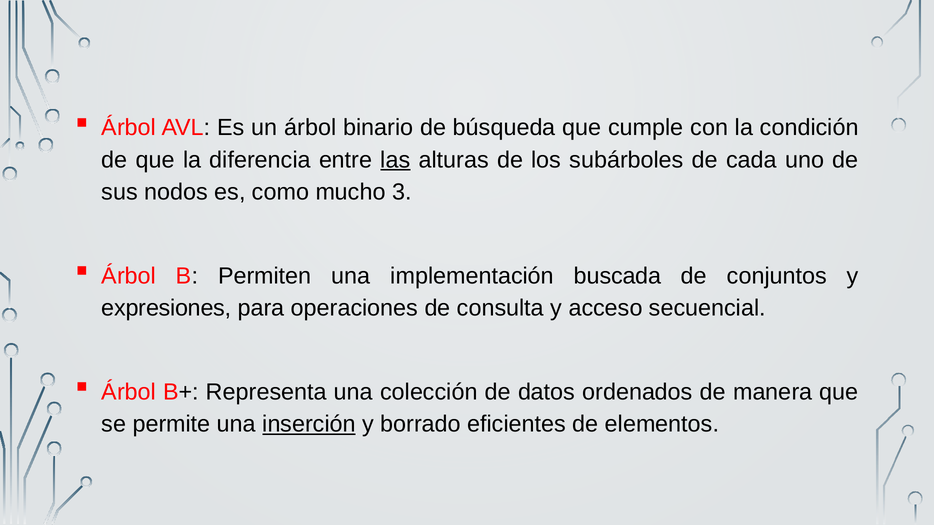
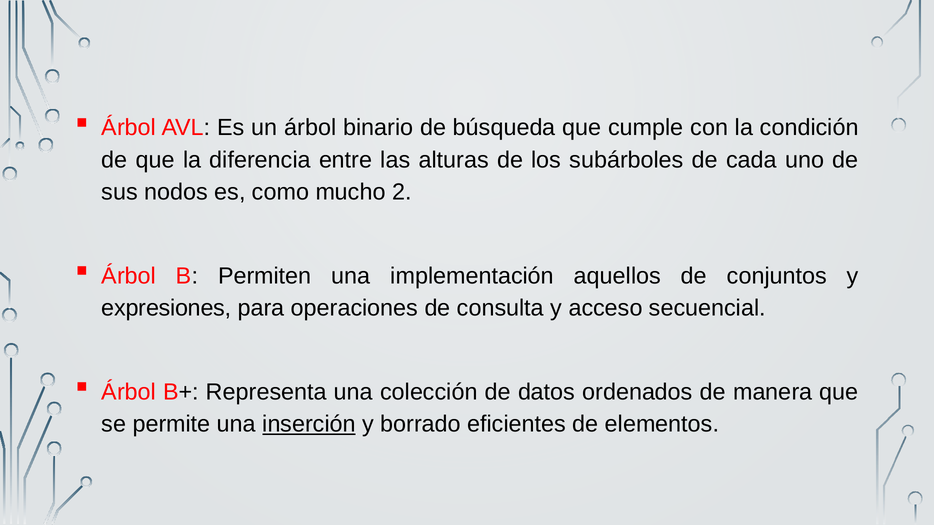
las underline: present -> none (395, 160)
3: 3 -> 2 (402, 192)
buscada: buscada -> aquellos (617, 276)
